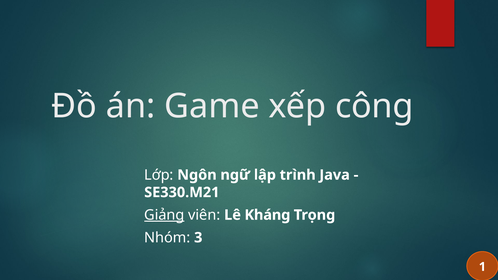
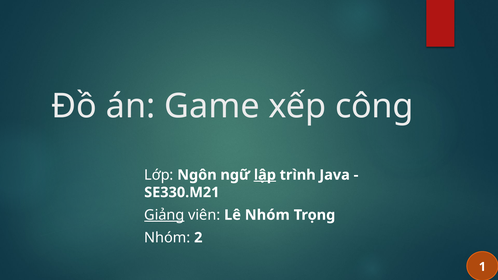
lập underline: none -> present (265, 175)
Lê Kháng: Kháng -> Nhóm (267, 215)
3: 3 -> 2 (198, 238)
